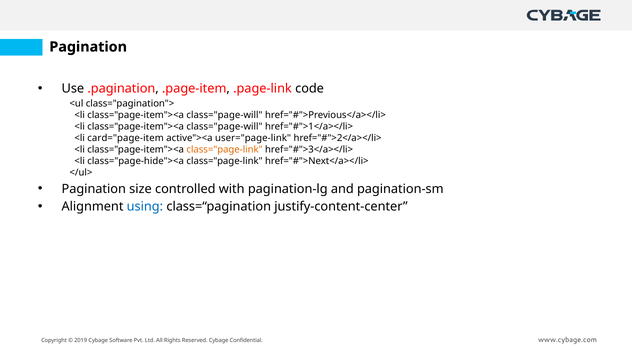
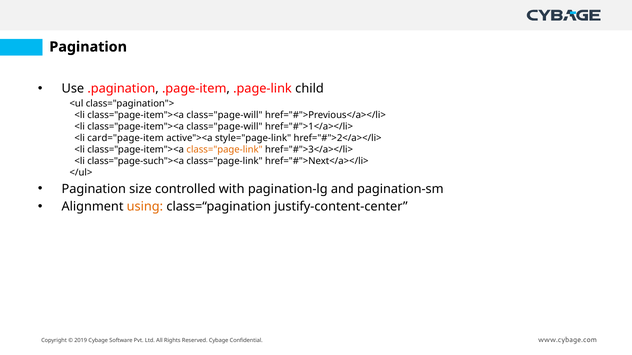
code: code -> child (310, 89)
user="page-link: user="page-link -> style="page-link (253, 138)
class="page-hide"><a: class="page-hide"><a -> class="page-such"><a (136, 161)
using colour: blue -> orange (145, 207)
